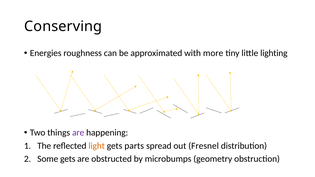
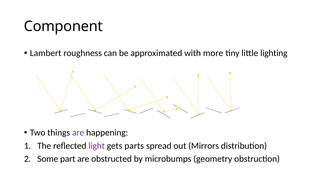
Conserving: Conserving -> Component (63, 26)
Energies: Energies -> Lambert (46, 53)
light colour: orange -> purple (97, 146)
Fresnel: Fresnel -> Mirrors (204, 146)
Some gets: gets -> part (68, 159)
